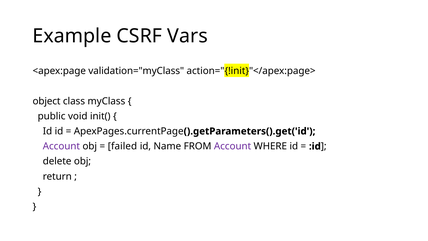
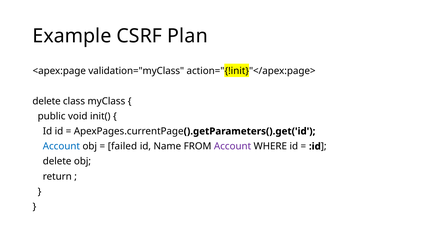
Vars: Vars -> Plan (188, 36)
object: object -> delete (47, 101)
Account colour: purple -> blue (61, 146)
